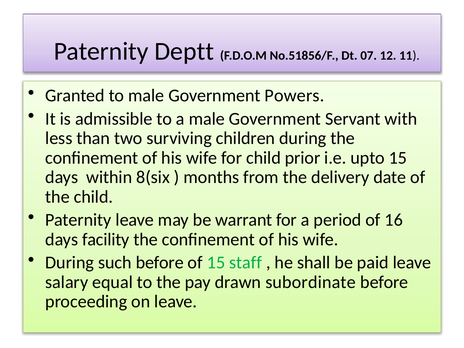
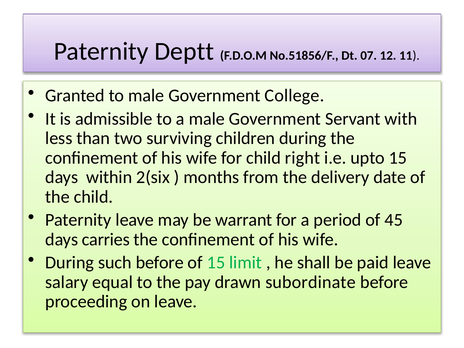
Powers: Powers -> College (294, 96)
prior: prior -> right (302, 158)
8(six: 8(six -> 2(six (153, 177)
16: 16 -> 45 (394, 220)
facility: facility -> carries (106, 239)
staff: staff -> limit (246, 263)
